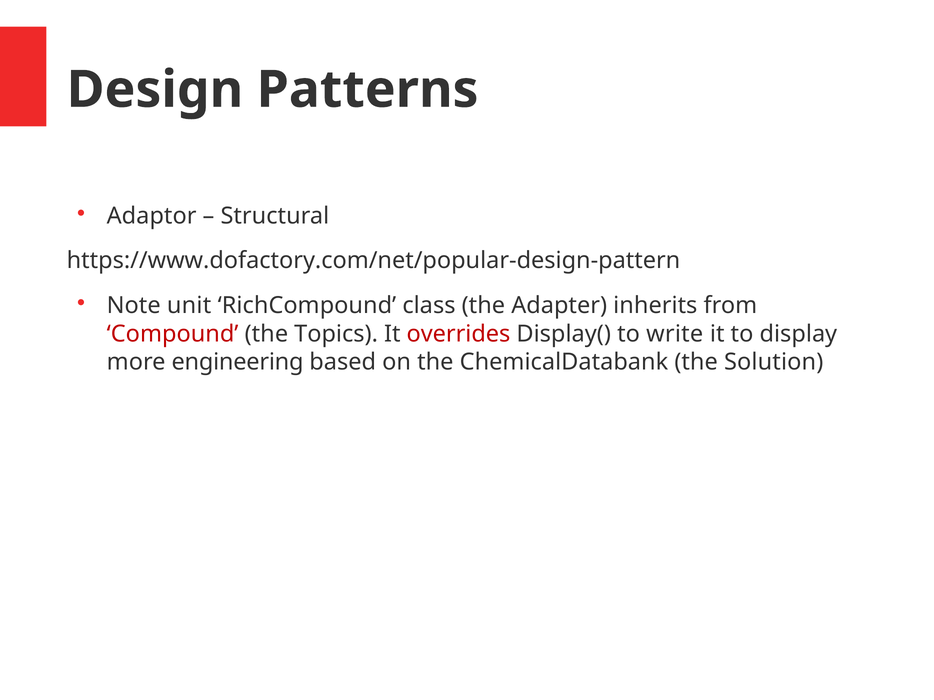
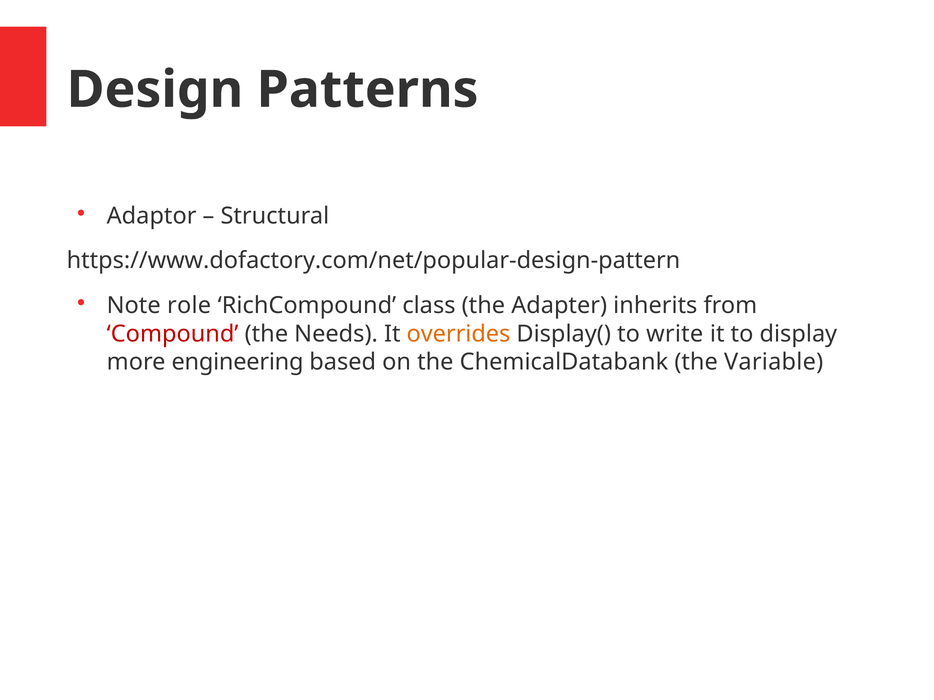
unit: unit -> role (189, 306)
Topics: Topics -> Needs (336, 334)
overrides colour: red -> orange (458, 334)
Solution: Solution -> Variable (774, 362)
